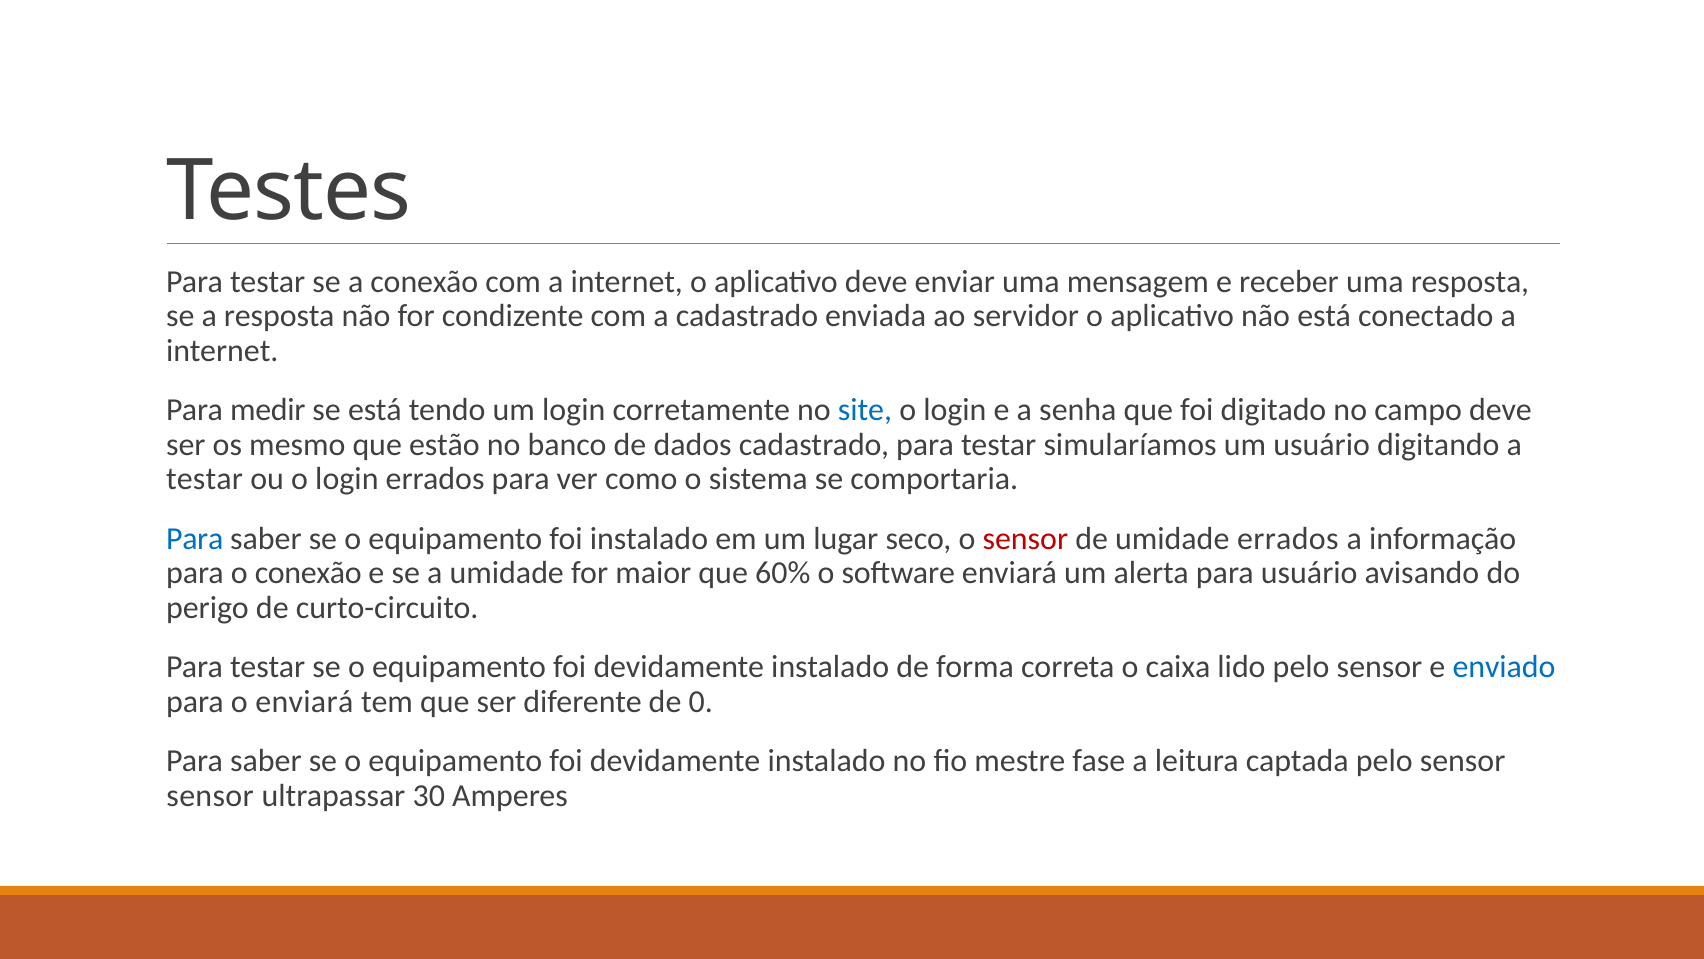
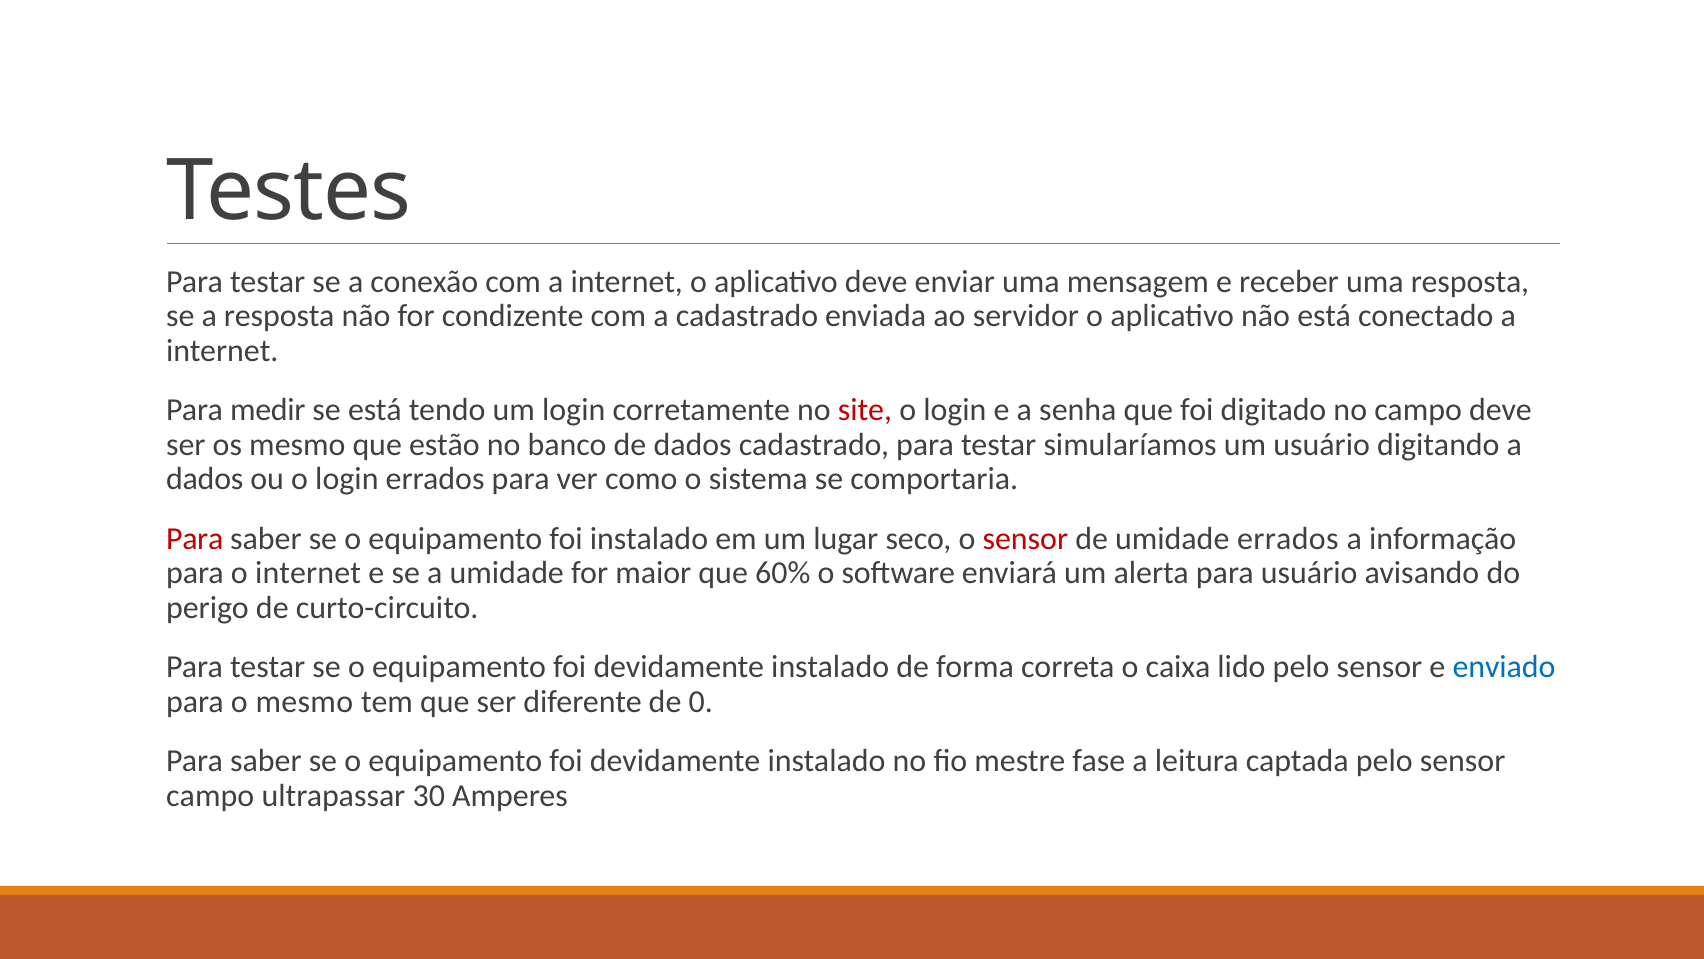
site colour: blue -> red (865, 410)
testar: testar -> dados (205, 479)
Para colour: blue -> red (195, 538)
o conexão: conexão -> internet (308, 573)
o enviará: enviará -> mesmo (304, 701)
sensor: sensor -> campo (210, 795)
